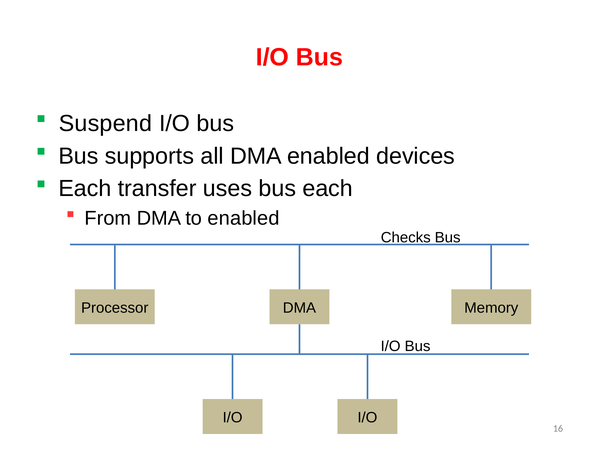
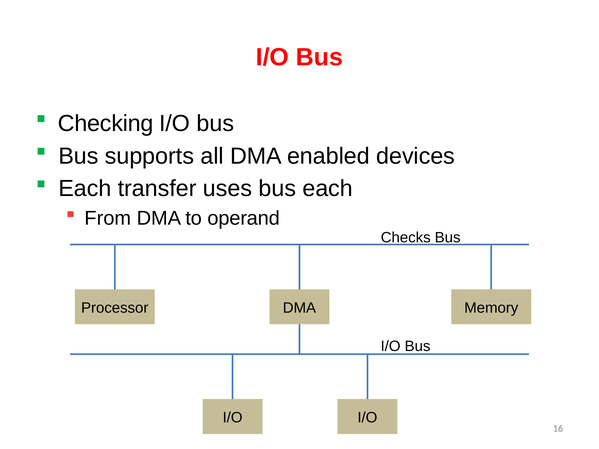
Suspend: Suspend -> Checking (106, 123)
to enabled: enabled -> operand (244, 218)
